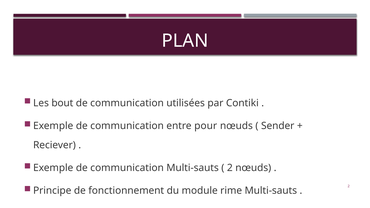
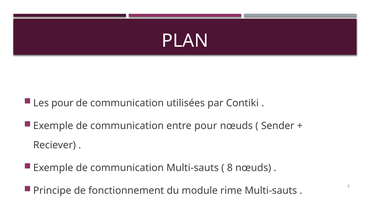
Les bout: bout -> pour (62, 103)
2: 2 -> 8 (230, 168)
